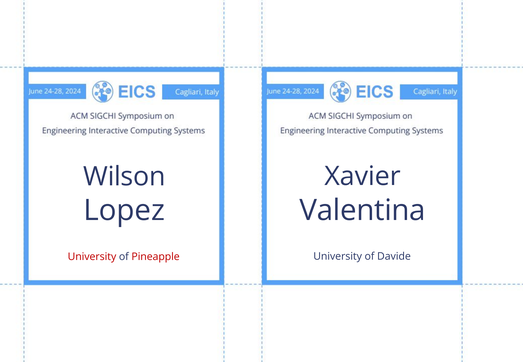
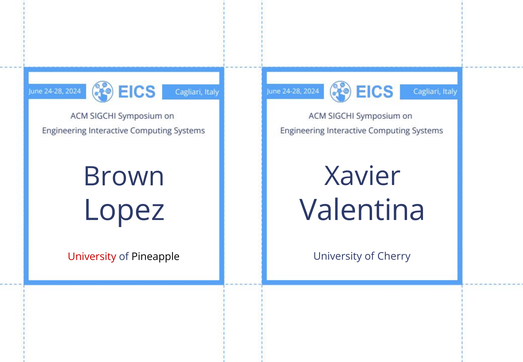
Wilson: Wilson -> Brown (124, 177)
Davide: Davide -> Cherry (394, 257)
Pineapple colour: red -> black (156, 257)
